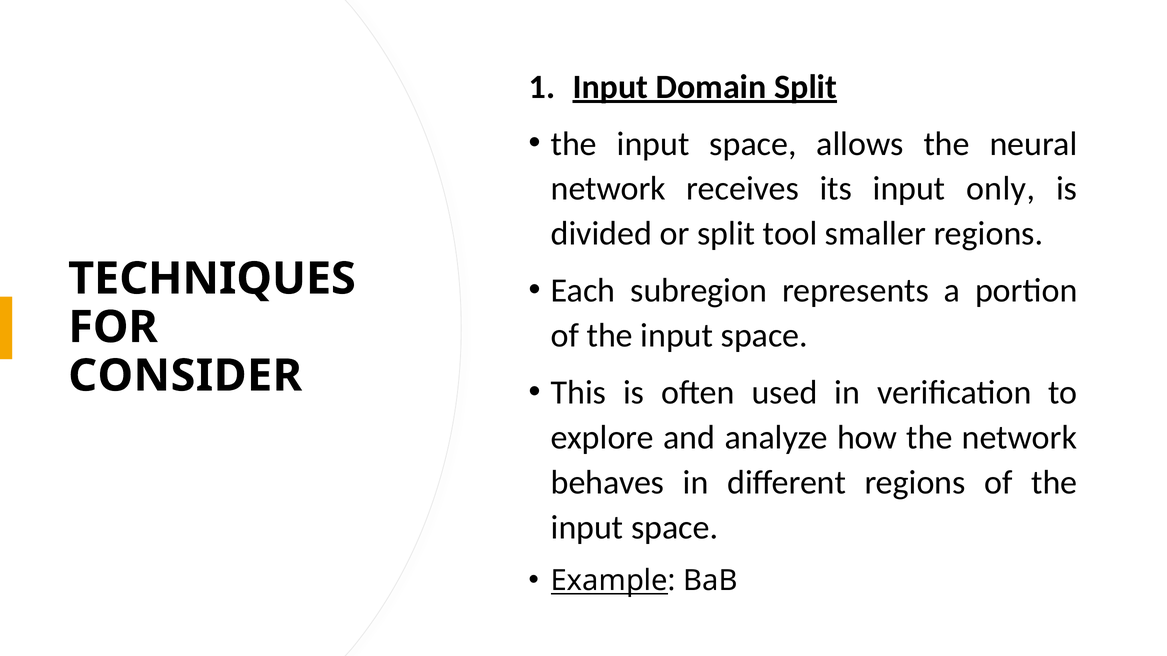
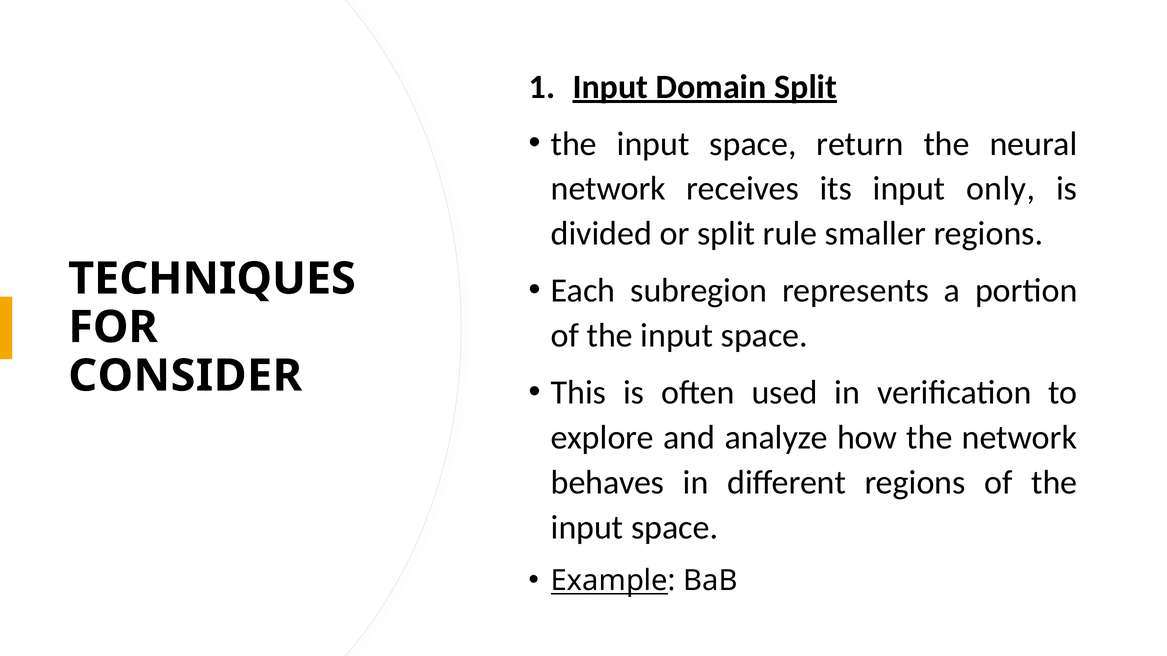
allows: allows -> return (860, 144)
tool: tool -> rule (790, 234)
